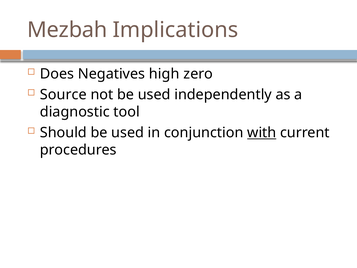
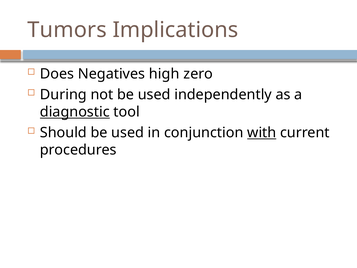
Mezbah: Mezbah -> Tumors (67, 30)
Source: Source -> During (63, 95)
diagnostic underline: none -> present (75, 112)
